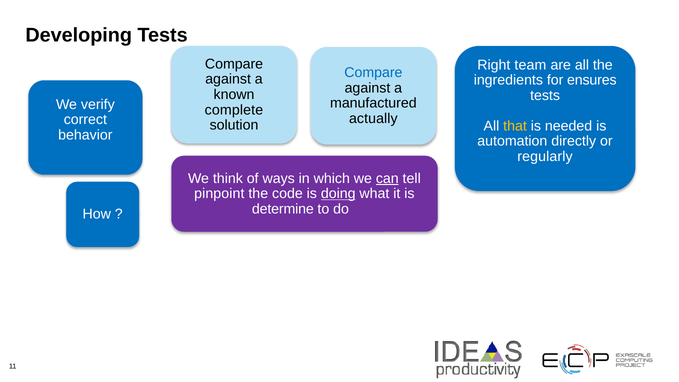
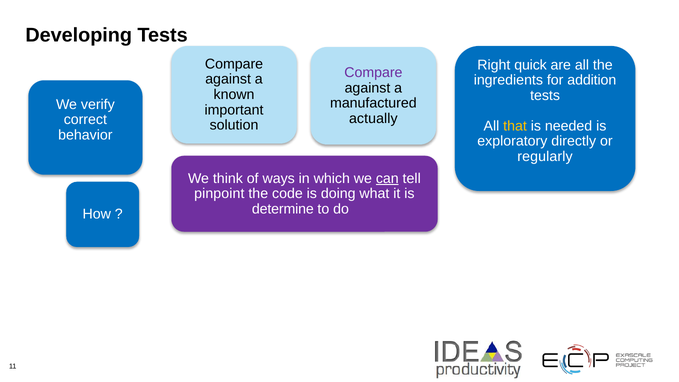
team: team -> quick (531, 65)
Compare colour: blue -> purple (373, 73)
ensures: ensures -> addition (592, 80)
complete: complete -> important (234, 110)
automation: automation -> exploratory (512, 141)
doing underline: present -> none (338, 194)
